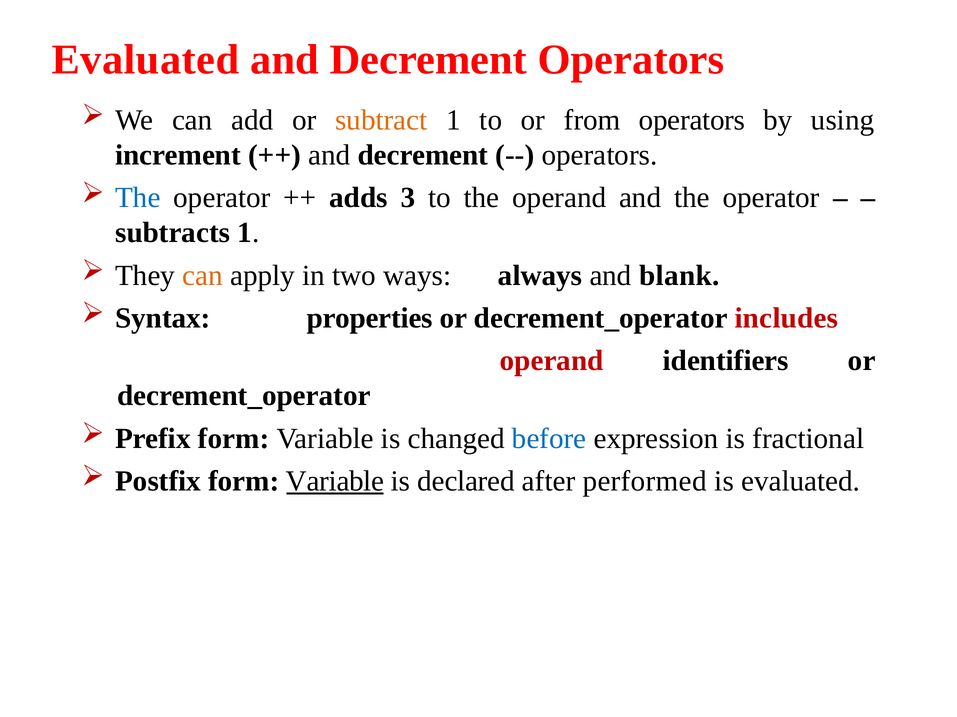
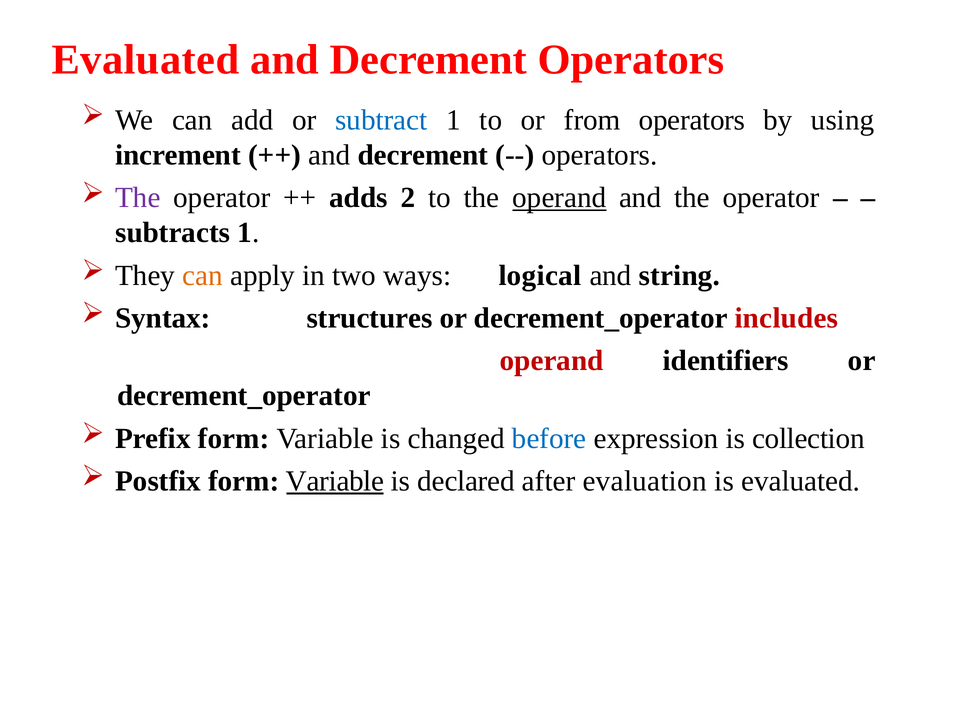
subtract colour: orange -> blue (381, 120)
The colour: blue -> purple (138, 198)
3: 3 -> 2 (408, 198)
operand underline: none -> present (559, 198)
always: always -> logical (540, 276)
blank: blank -> string (679, 276)
properties: properties -> structures (370, 318)
fractional: fractional -> collection (808, 439)
performed: performed -> evaluation (645, 482)
